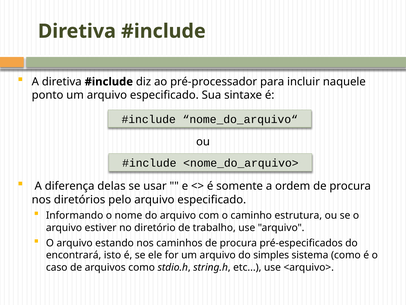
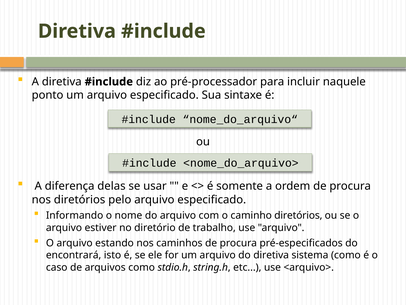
caminho estrutura: estrutura -> diretórios (298, 215)
do simples: simples -> diretiva (271, 255)
